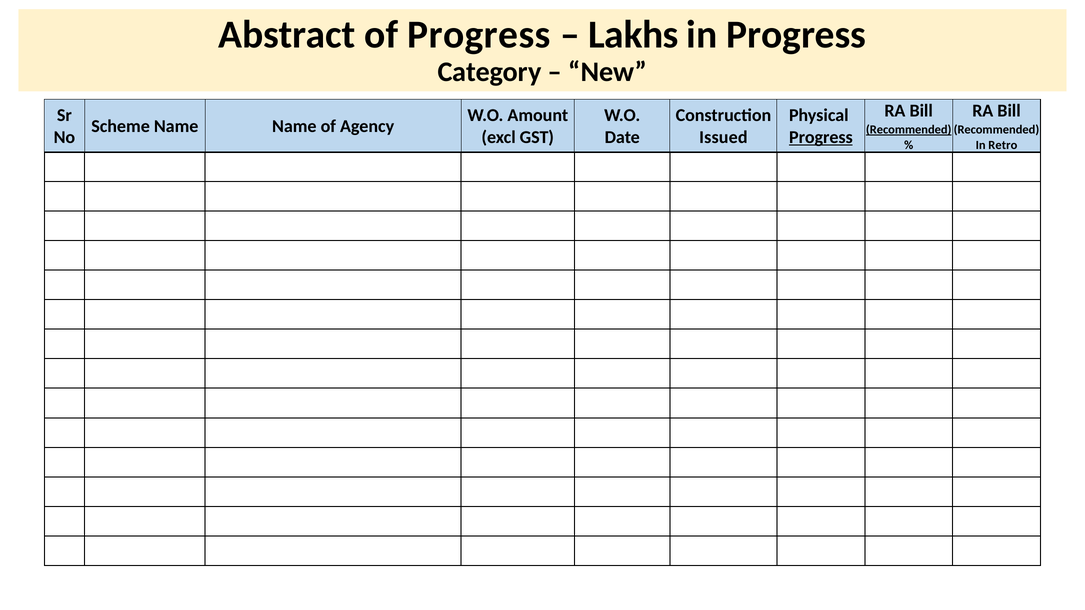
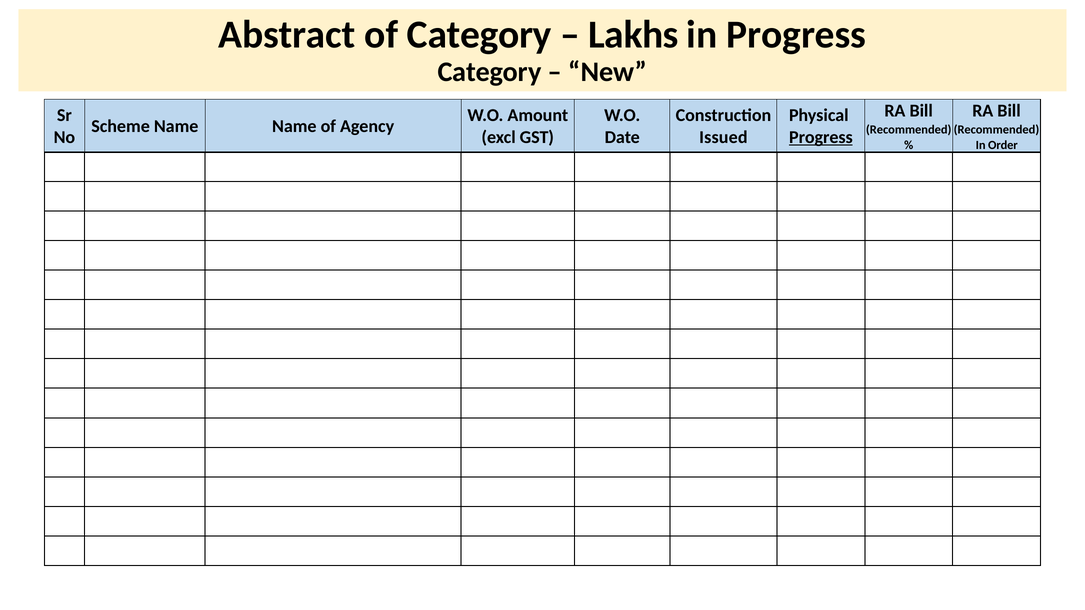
of Progress: Progress -> Category (479, 35)
Recommended underline: present -> none (909, 130)
Retro: Retro -> Order (1003, 145)
